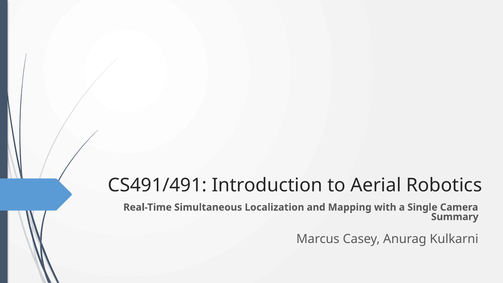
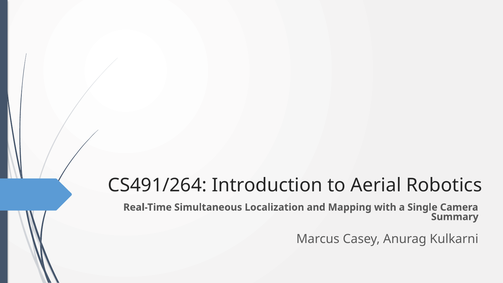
CS491/491: CS491/491 -> CS491/264 (157, 185)
